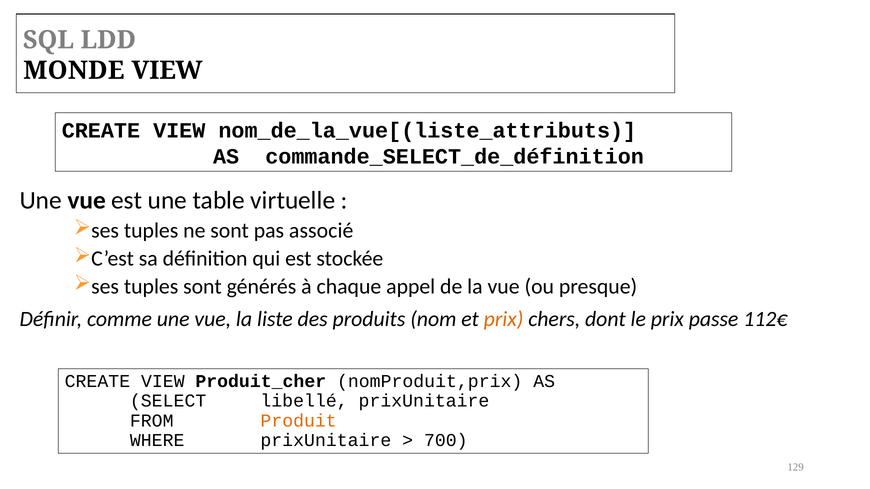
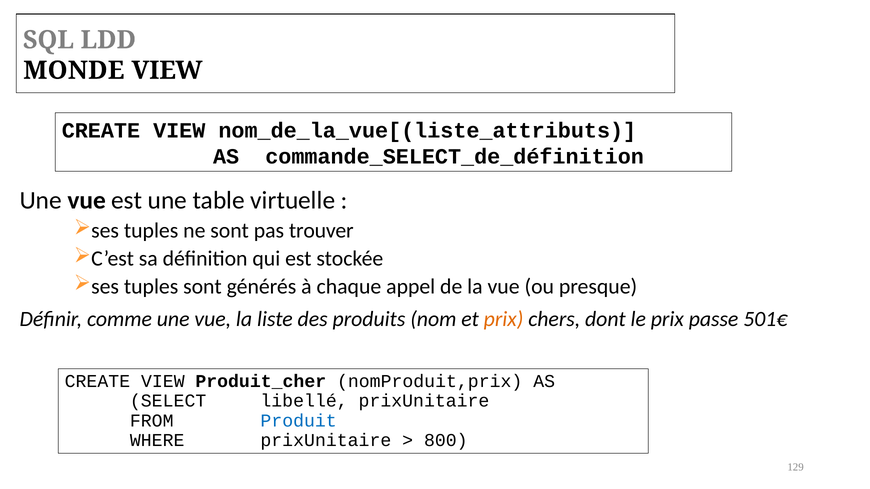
associé: associé -> trouver (321, 231)
112€: 112€ -> 501€ (765, 319)
Produit colour: orange -> blue (299, 421)
700: 700 -> 800 (446, 440)
